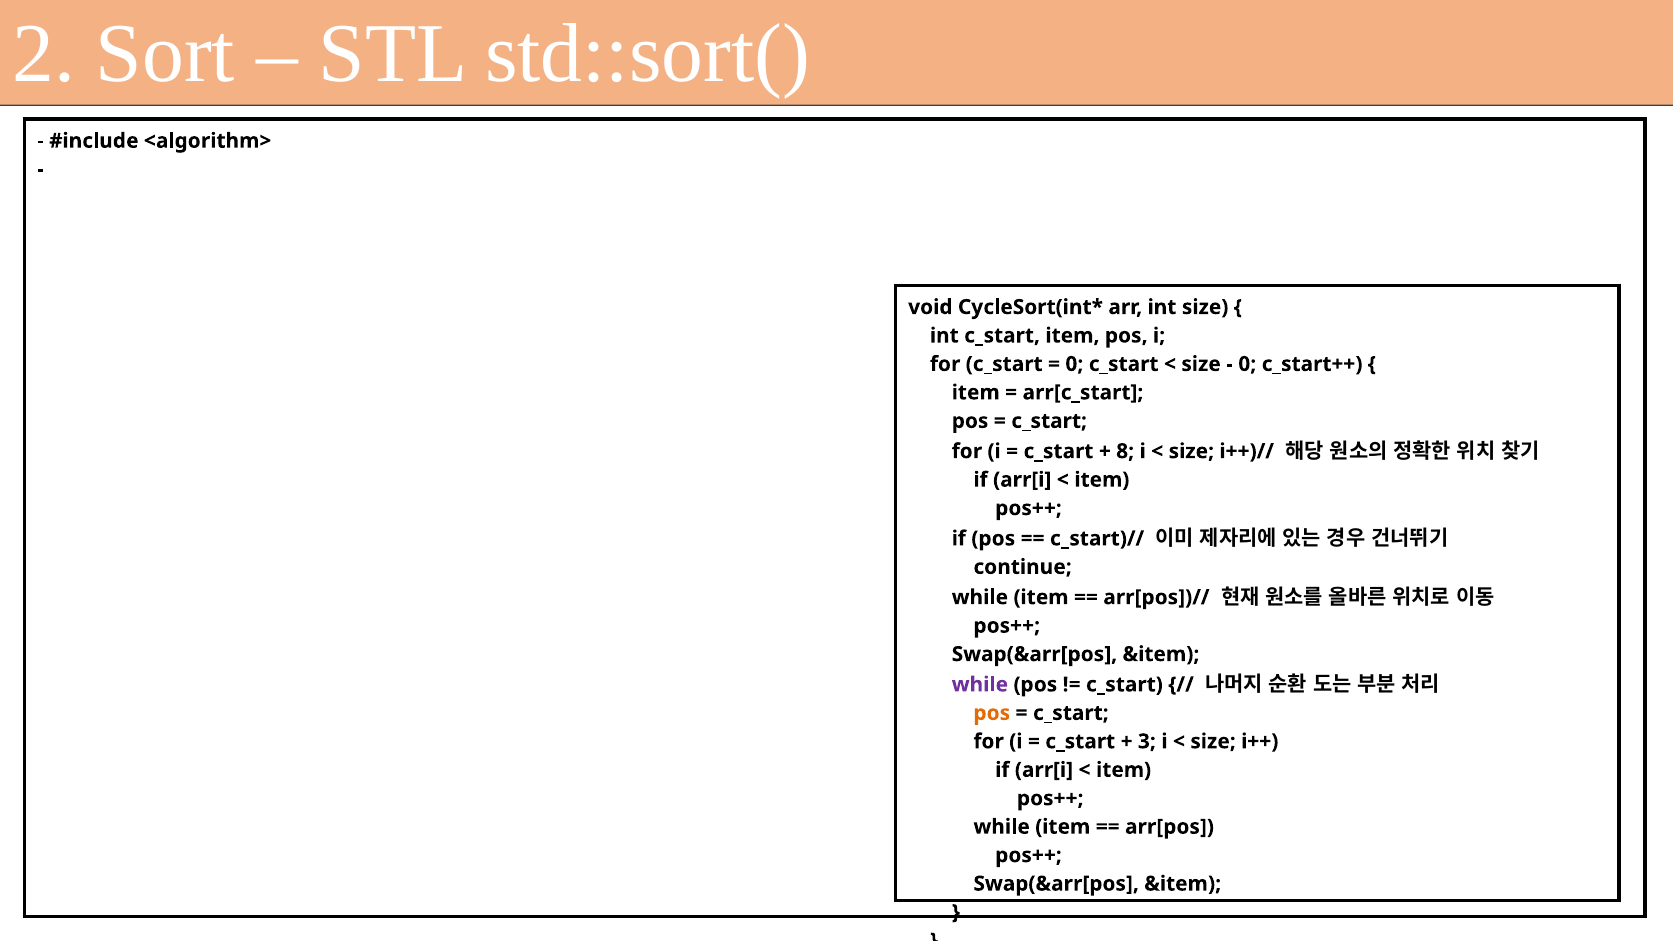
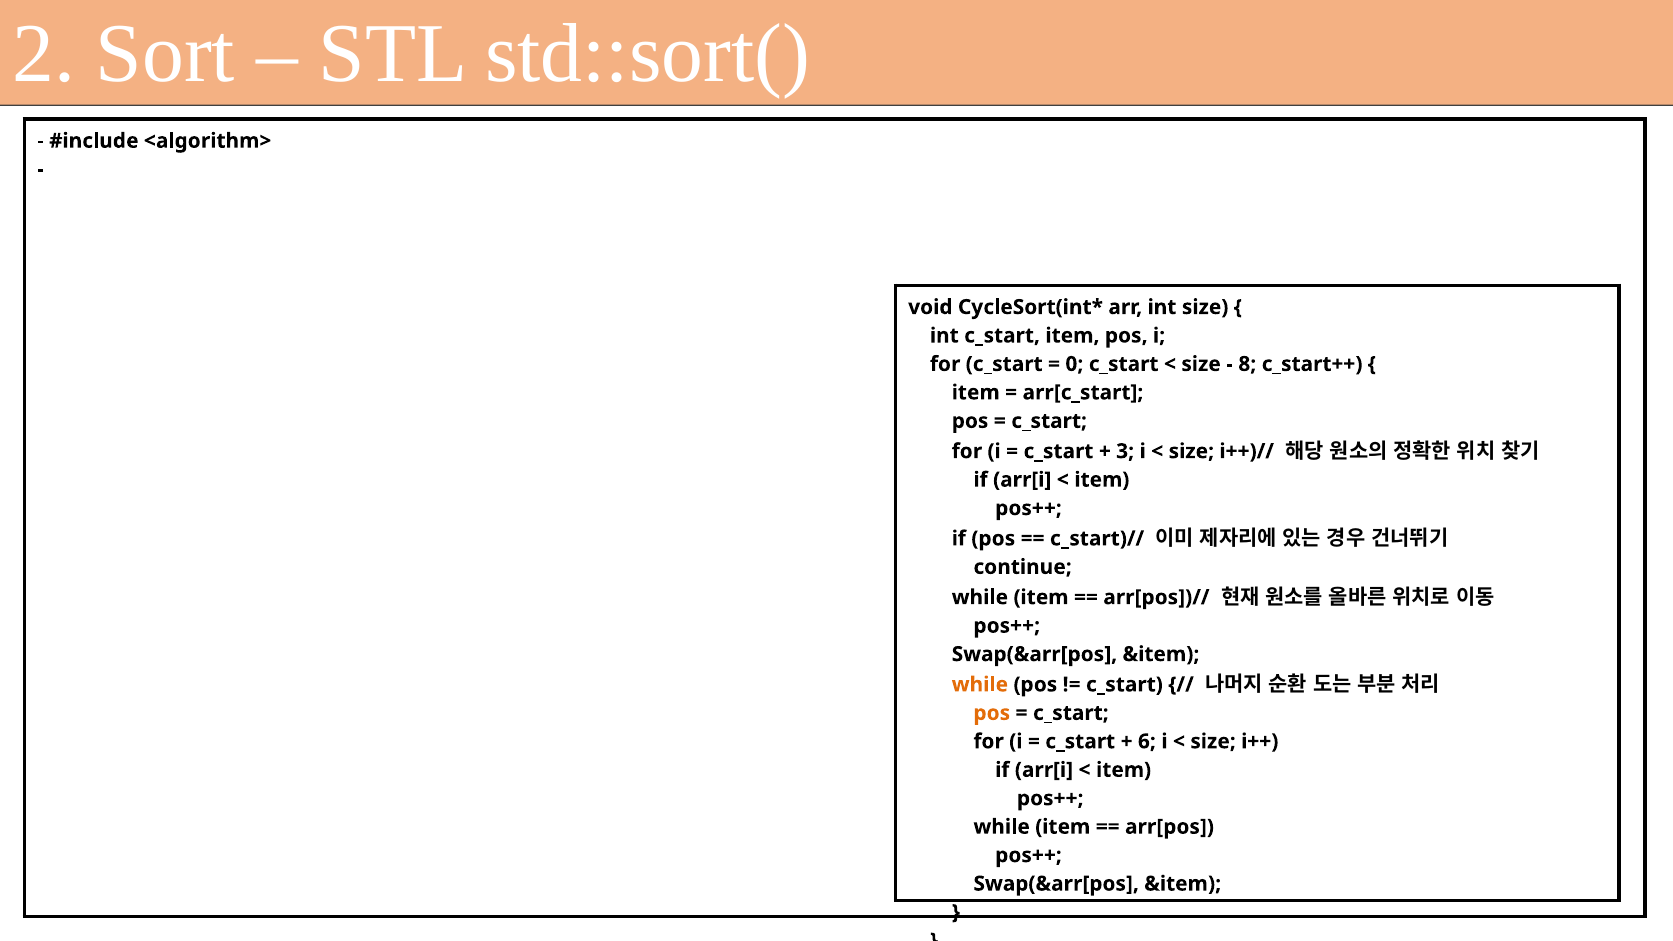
0: 0 -> 8 (1247, 364)
8: 8 -> 3 (1125, 451)
while colour: purple -> orange (980, 685)
3: 3 -> 6 (1147, 742)
